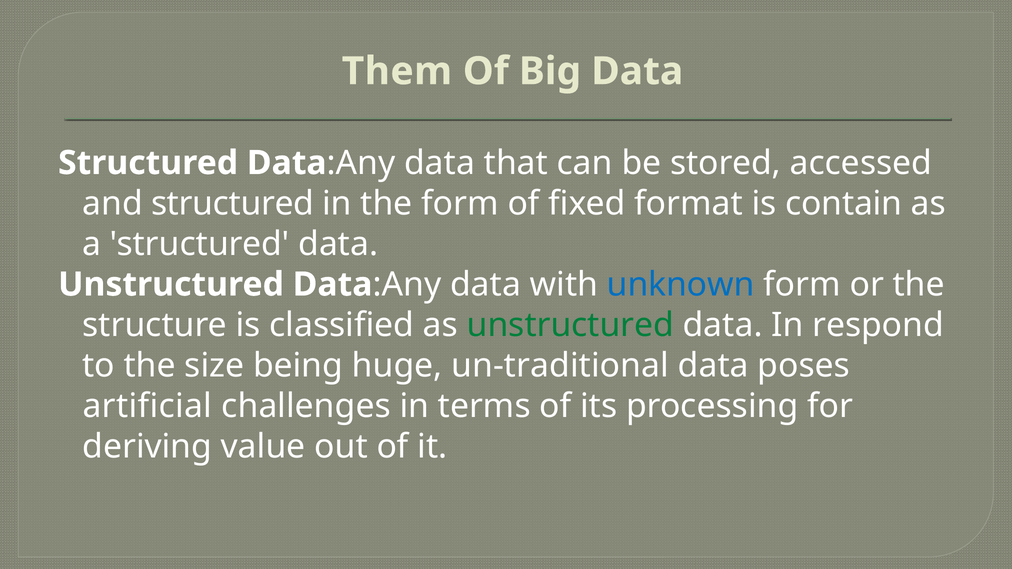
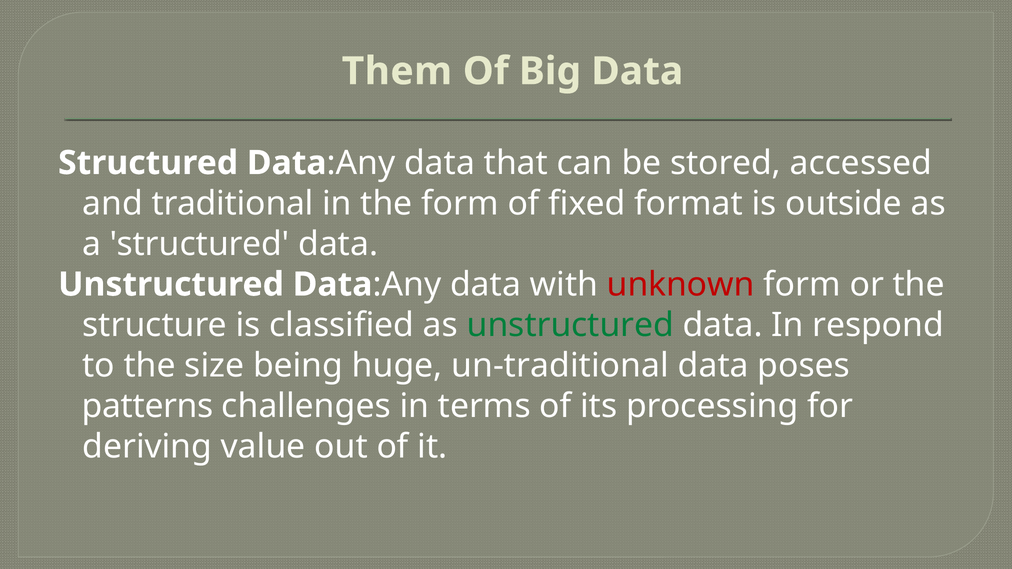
and structured: structured -> traditional (233, 204)
contain: contain -> outside (844, 204)
unknown colour: blue -> red (681, 285)
artificial: artificial -> patterns (148, 406)
